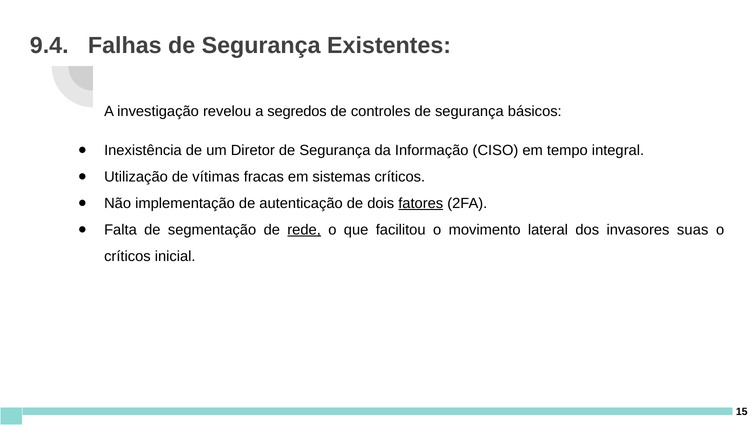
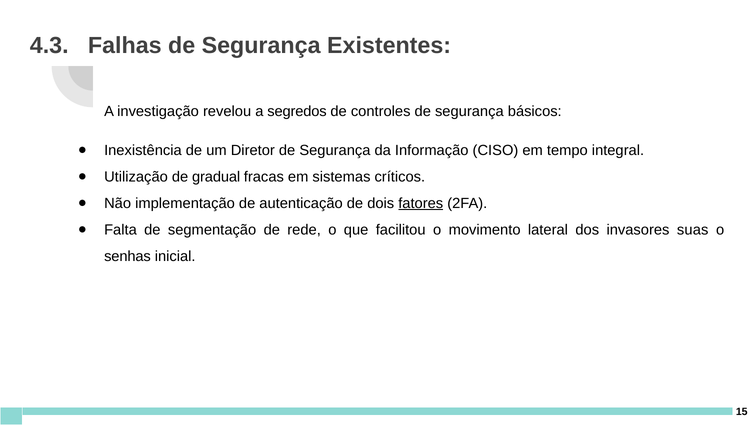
9.4: 9.4 -> 4.3 (49, 45)
vítimas: vítimas -> gradual (216, 177)
rede underline: present -> none (304, 230)
críticos: críticos -> senhas (127, 256)
